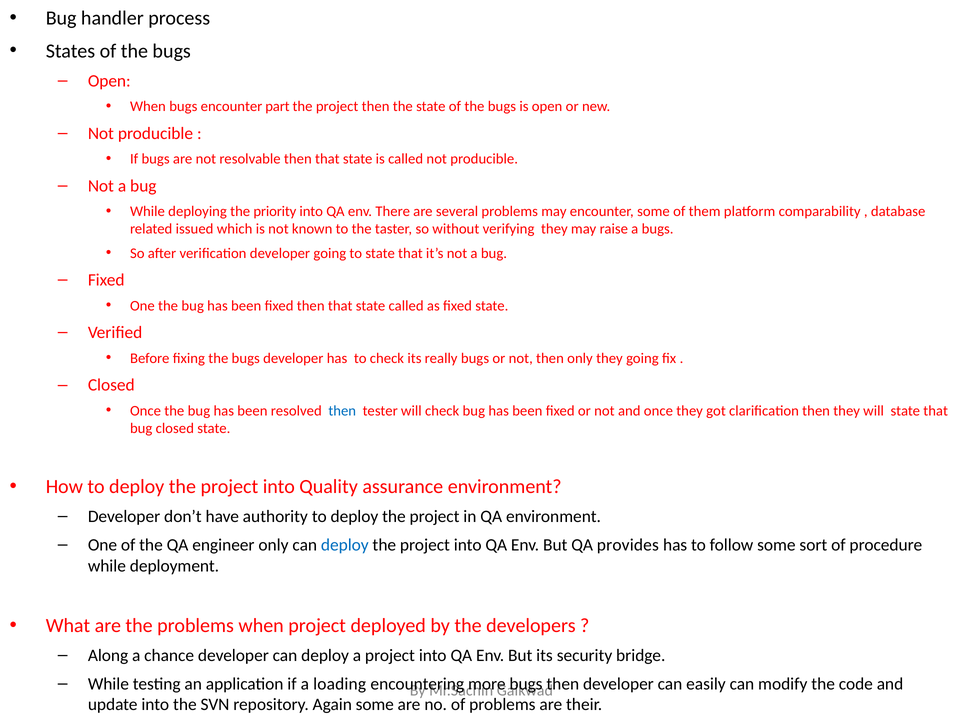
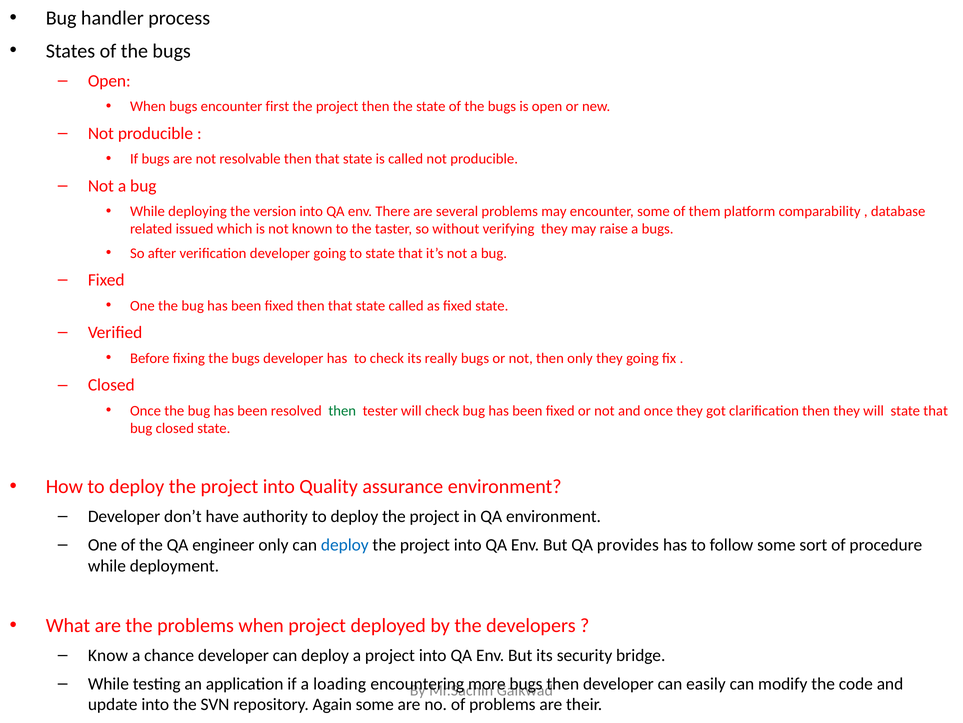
part: part -> first (277, 106)
priority: priority -> version (275, 211)
then colour: blue -> green (342, 410)
Along: Along -> Know (108, 655)
